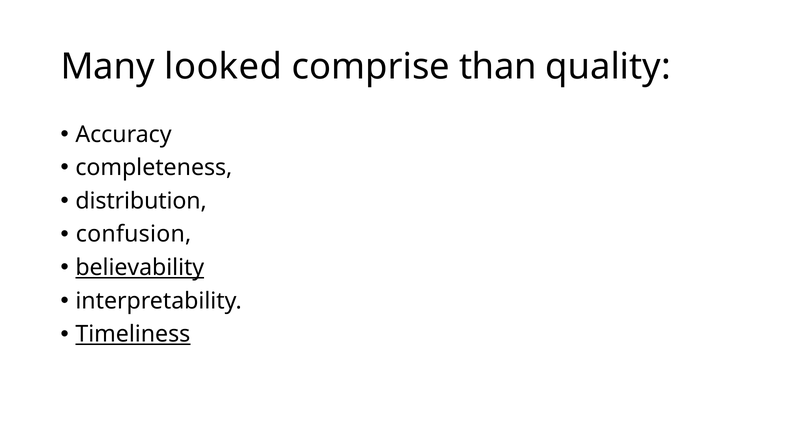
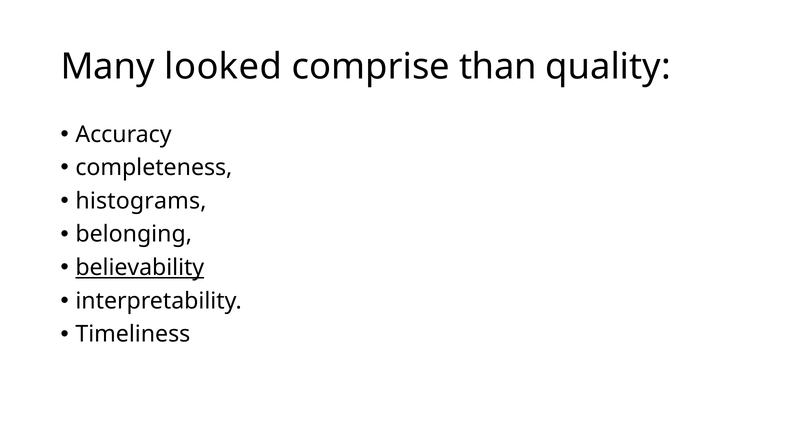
distribution: distribution -> histograms (141, 201)
confusion: confusion -> belonging (134, 234)
Timeliness underline: present -> none (133, 334)
